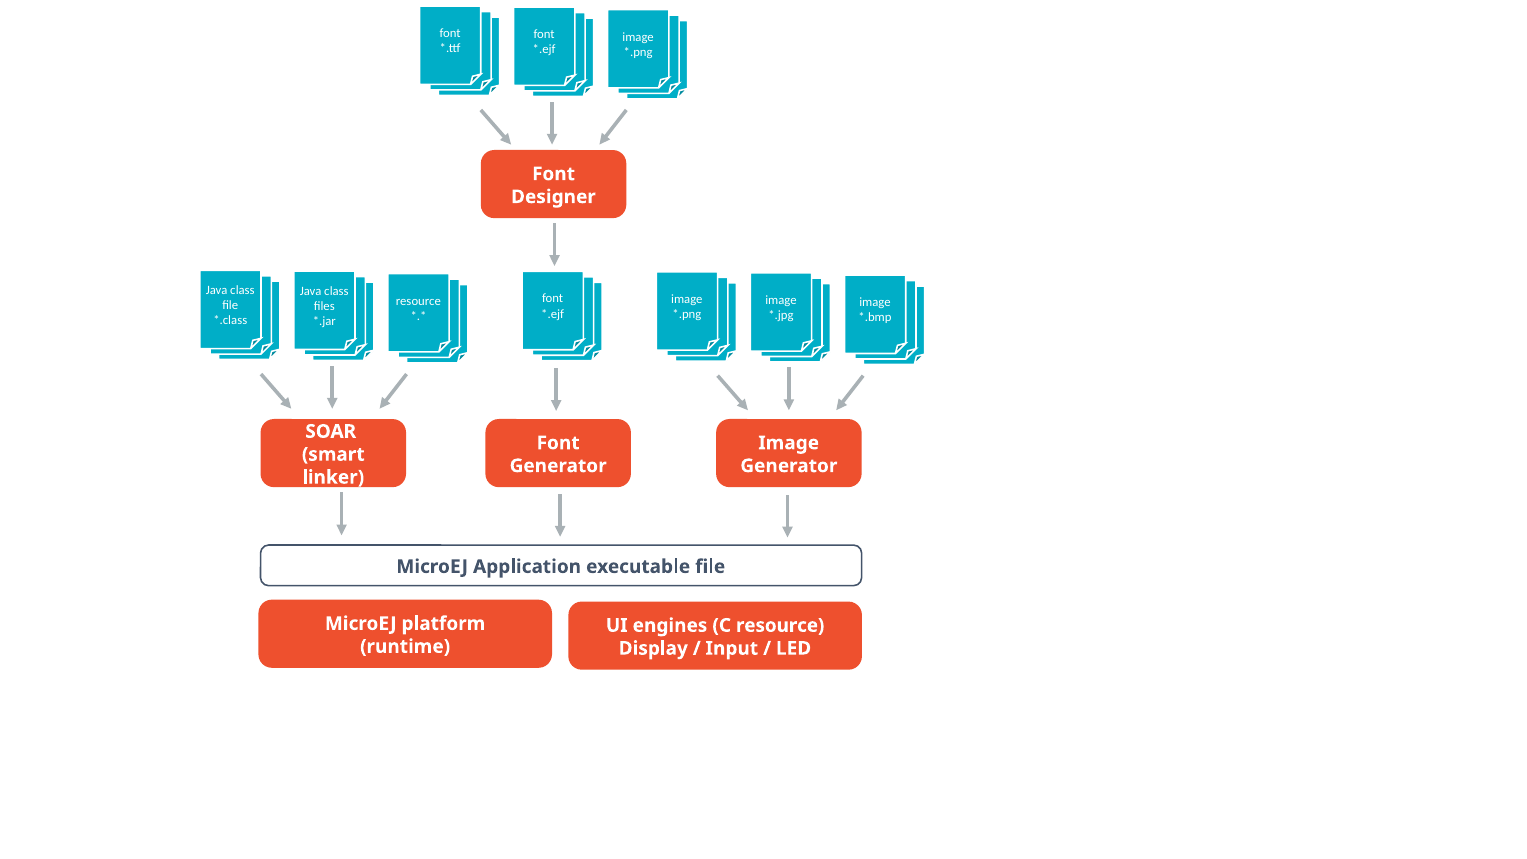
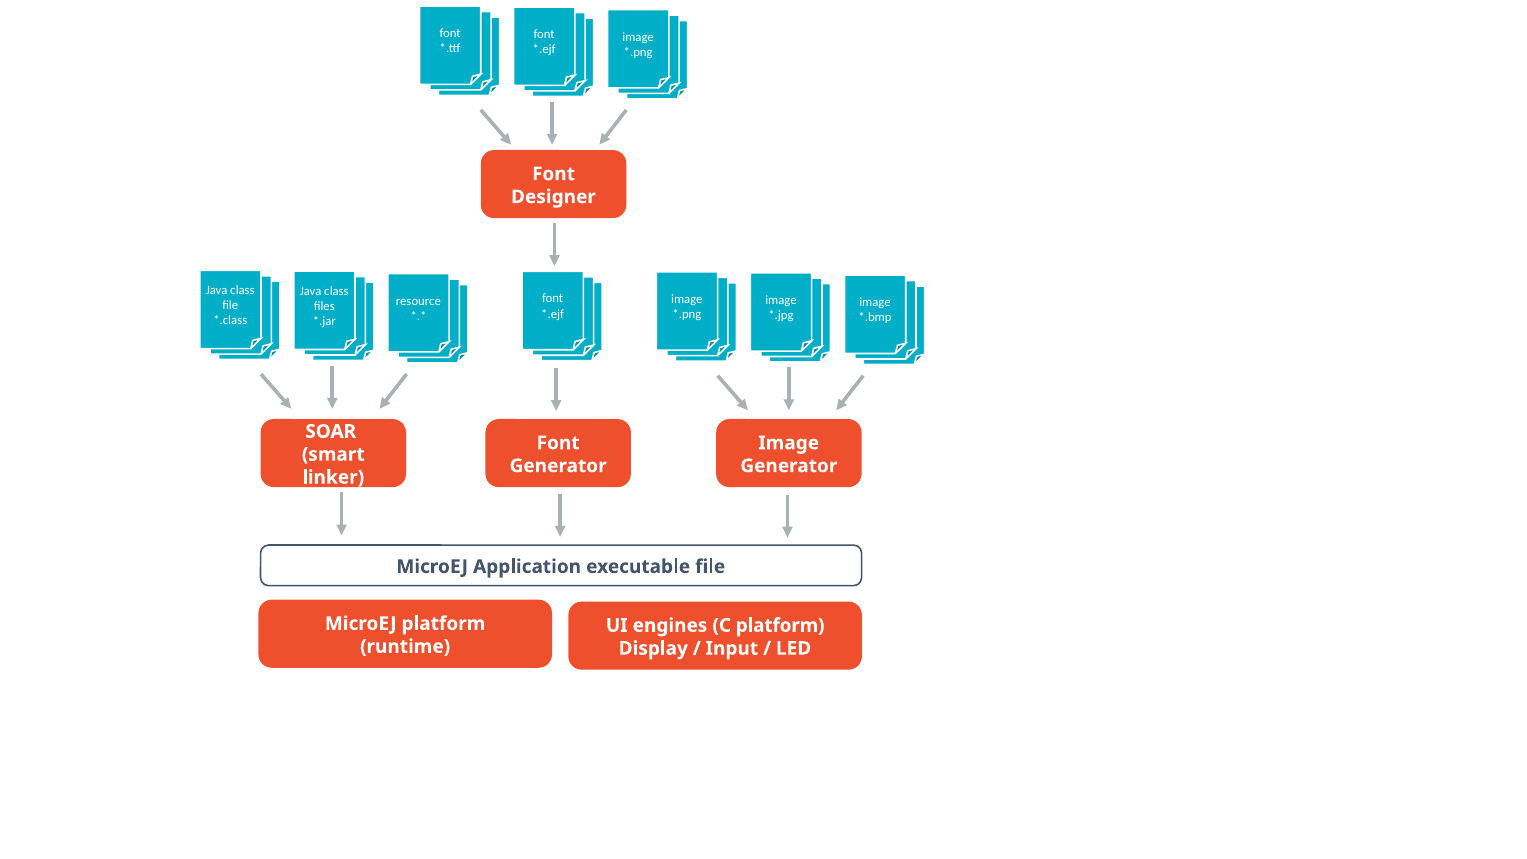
C resource: resource -> platform (780, 625)
